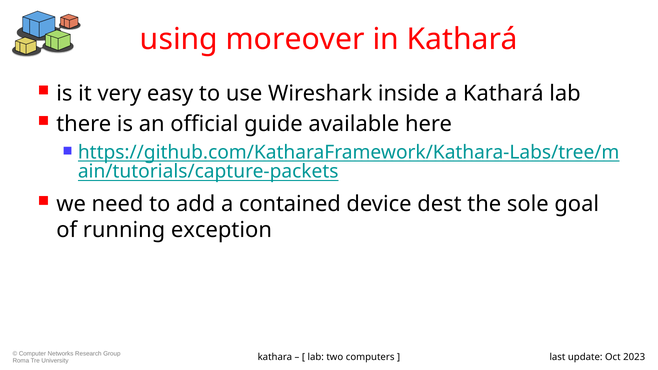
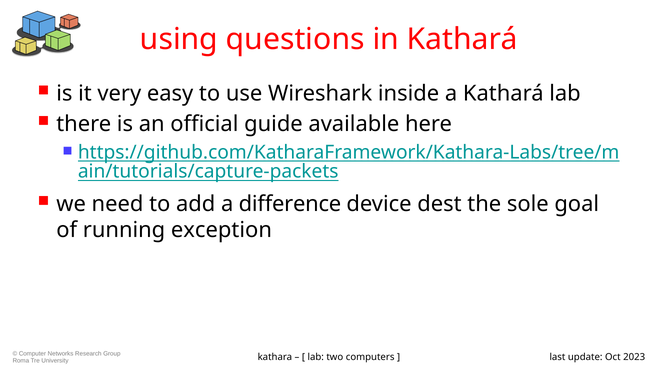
moreover: moreover -> questions (295, 39)
contained: contained -> difference (290, 204)
